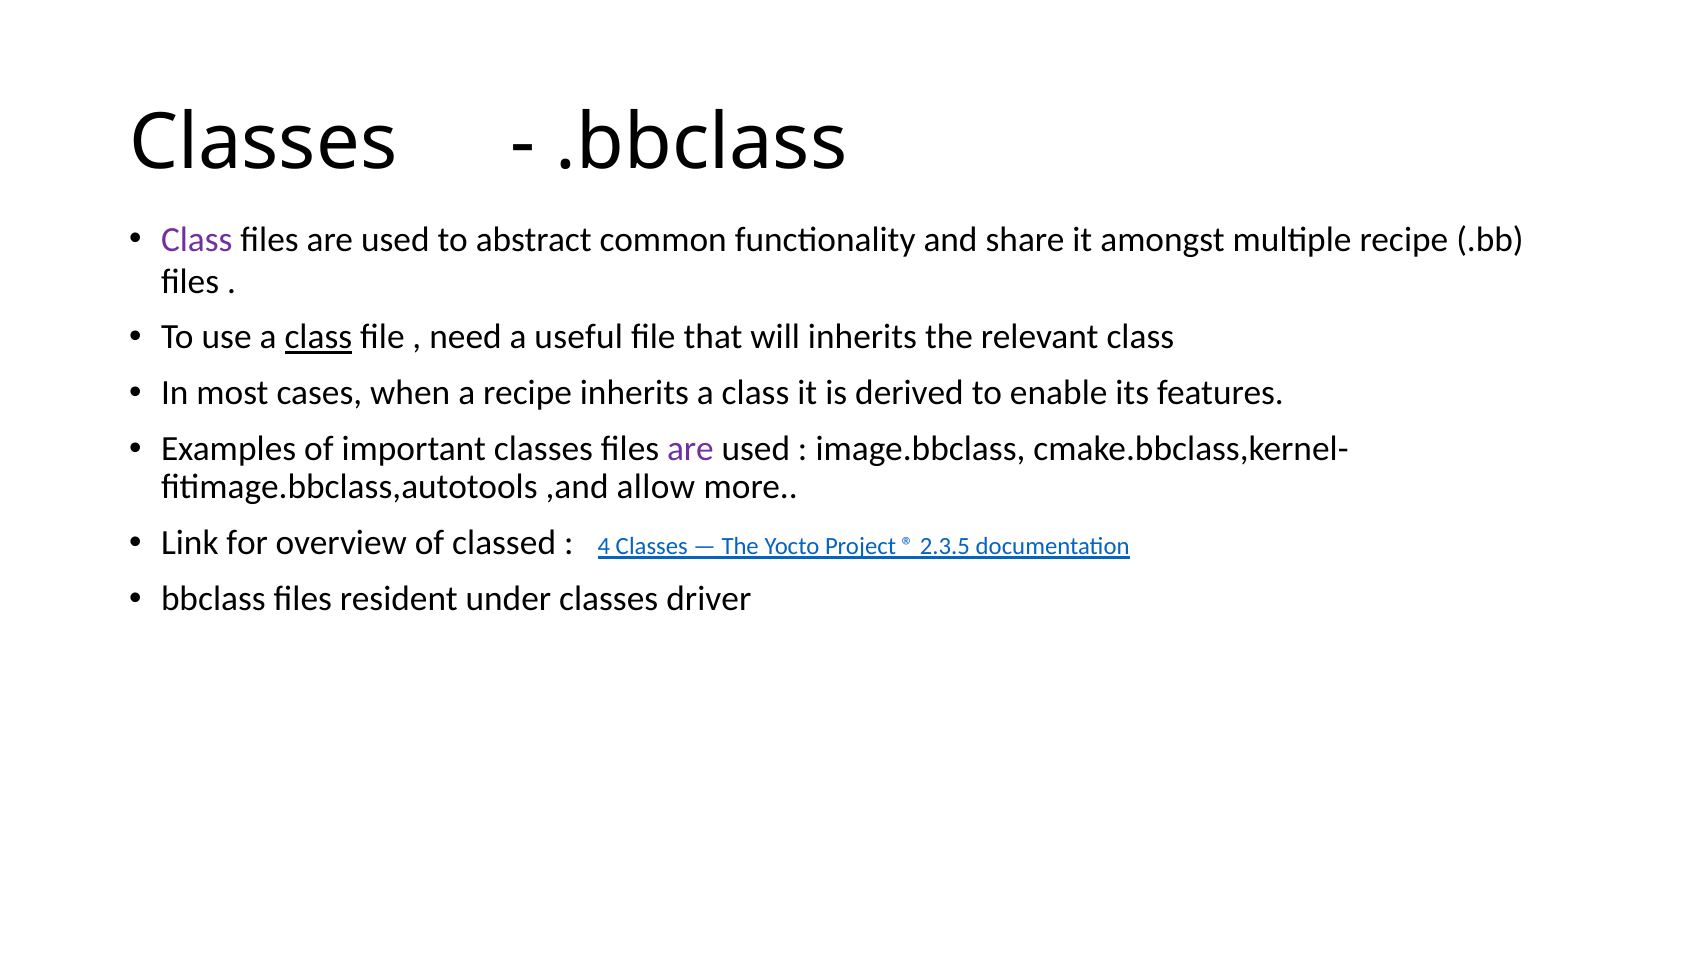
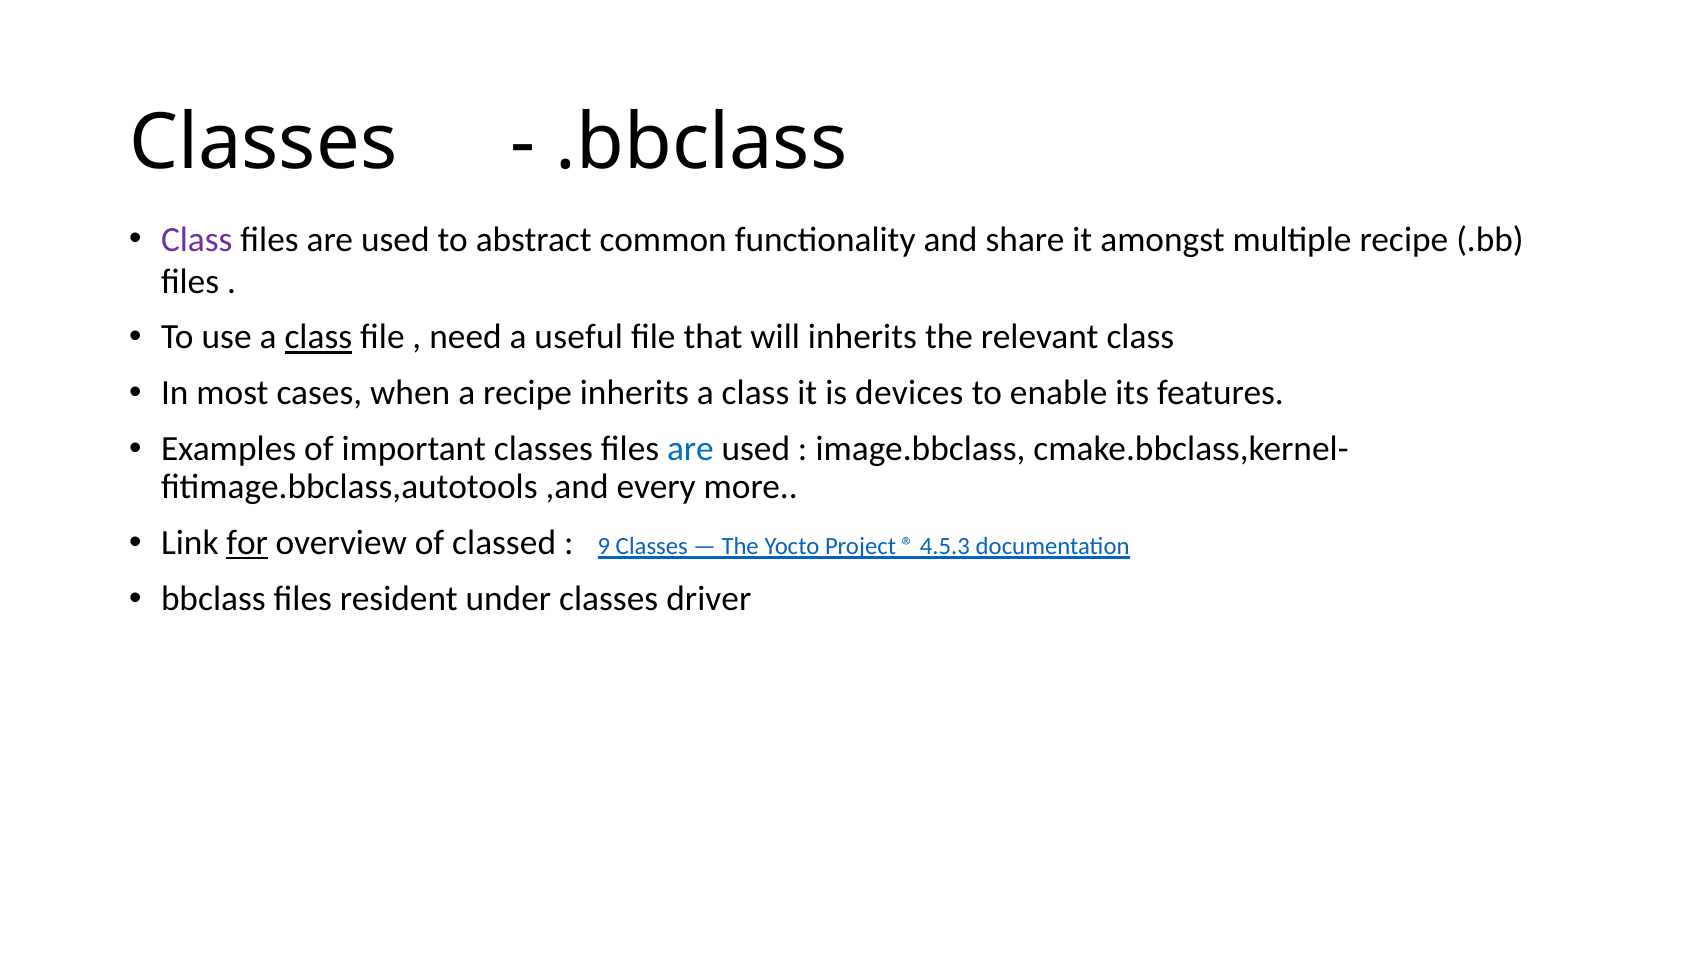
derived: derived -> devices (909, 393)
are colour: purple -> blue (690, 449)
allow: allow -> every (656, 487)
for underline: none -> present (247, 543)
4: 4 -> 9 (604, 546)
2.3.5: 2.3.5 -> 4.5.3 (945, 546)
